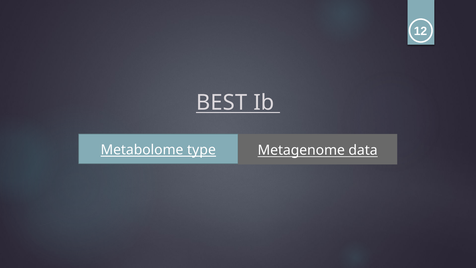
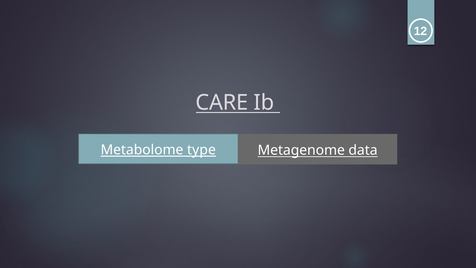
BEST: BEST -> CARE (222, 102)
